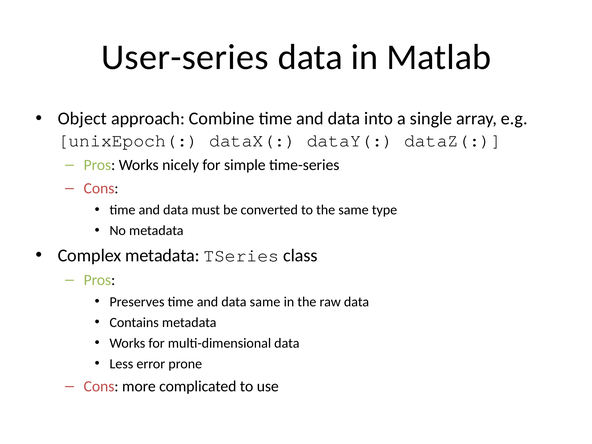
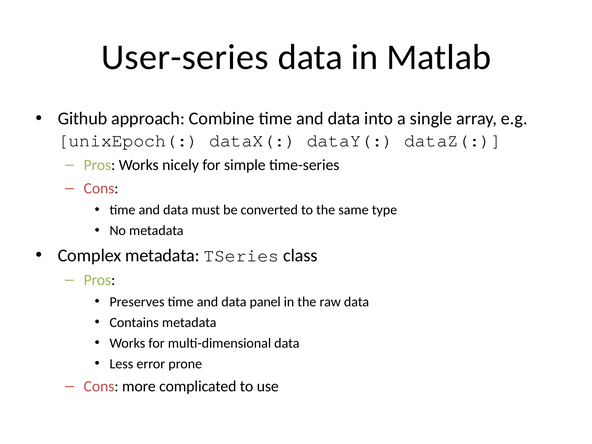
Object: Object -> Github (82, 119)
data same: same -> panel (265, 302)
